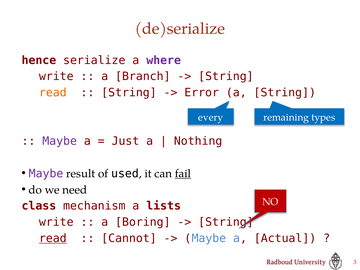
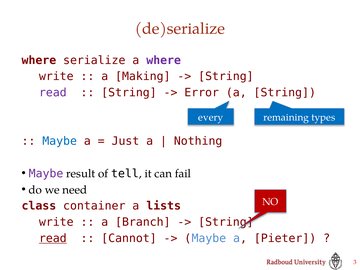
hence: hence -> where (39, 60)
Branch: Branch -> Making (143, 76)
read colour: orange -> purple (53, 93)
Maybe colour: purple -> blue (60, 141)
used: used -> tell (125, 174)
fail underline: present -> none (183, 174)
mechanism: mechanism -> container (94, 206)
Boring: Boring -> Branch (143, 222)
Actual: Actual -> Pieter (285, 238)
